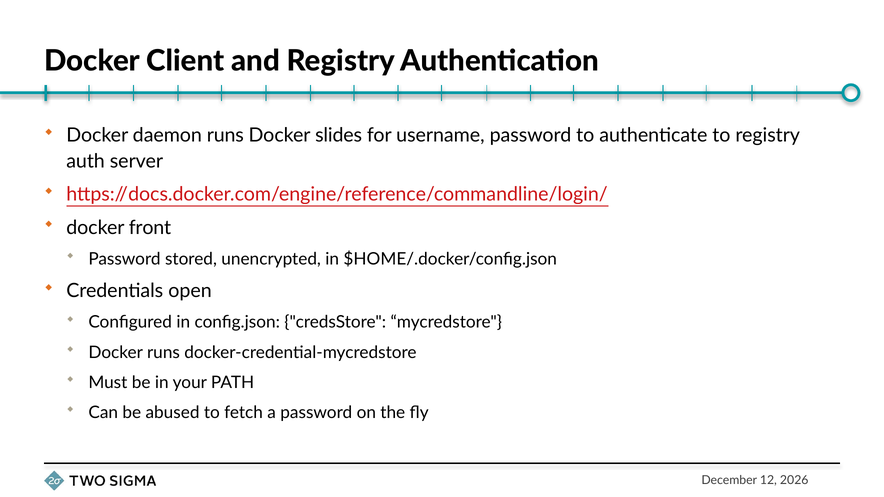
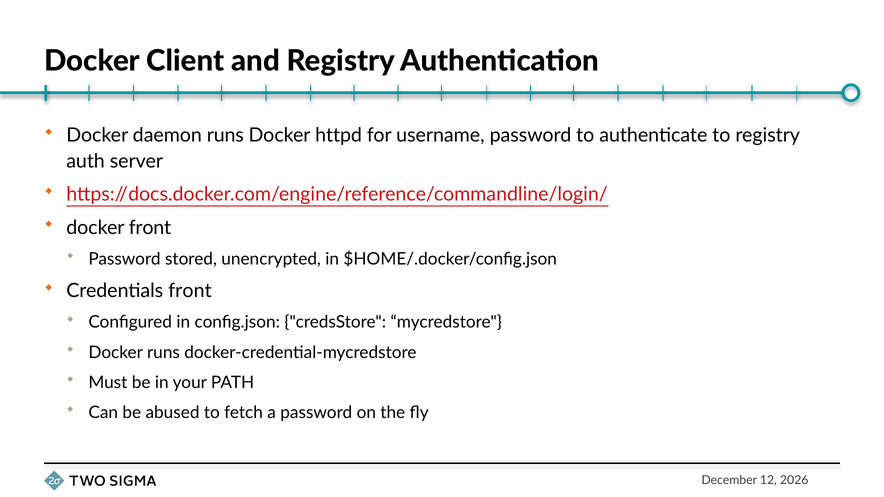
slides: slides -> httpd (339, 135)
Credentials open: open -> front (190, 291)
